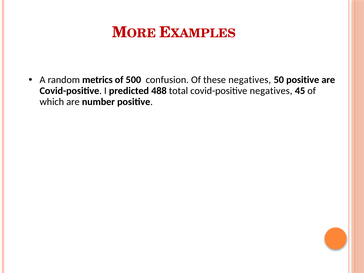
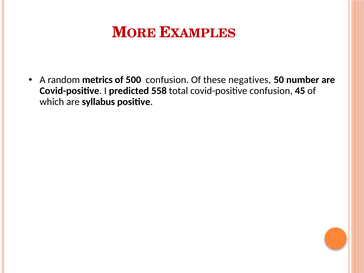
50 positive: positive -> number (303, 80)
488: 488 -> 558 (159, 91)
covid-positive negatives: negatives -> confusion (271, 91)
number: number -> syllabus (98, 102)
